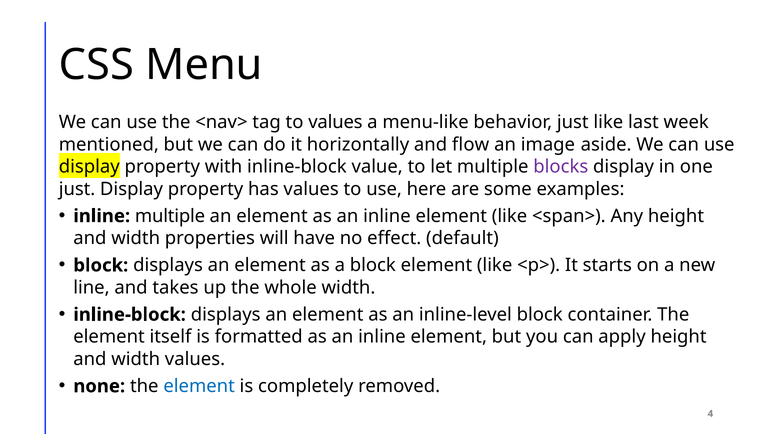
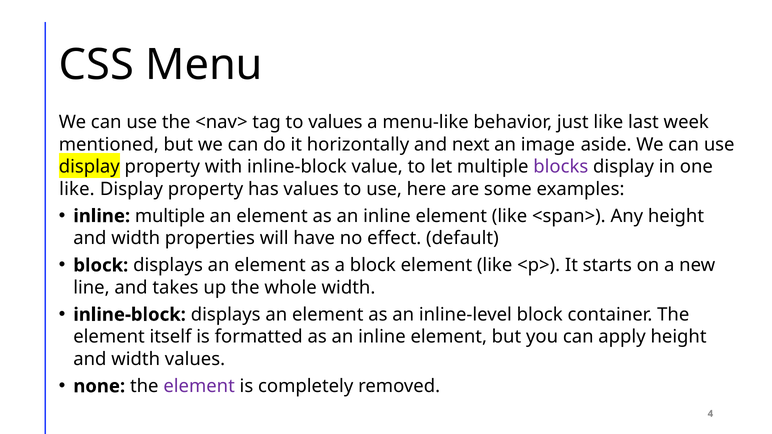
flow: flow -> next (471, 145)
just: just -> like (77, 189)
element colour: blue -> purple (199, 386)
